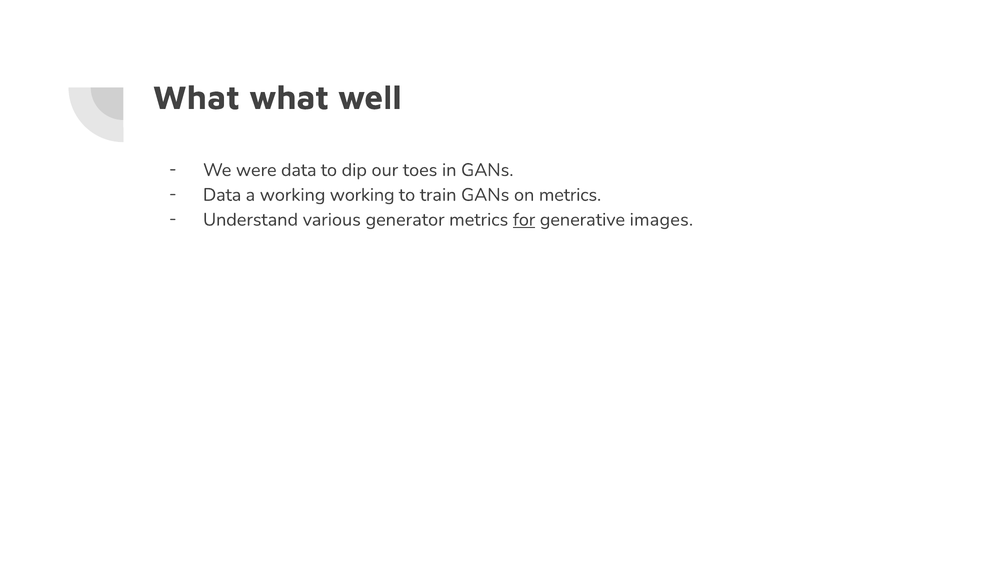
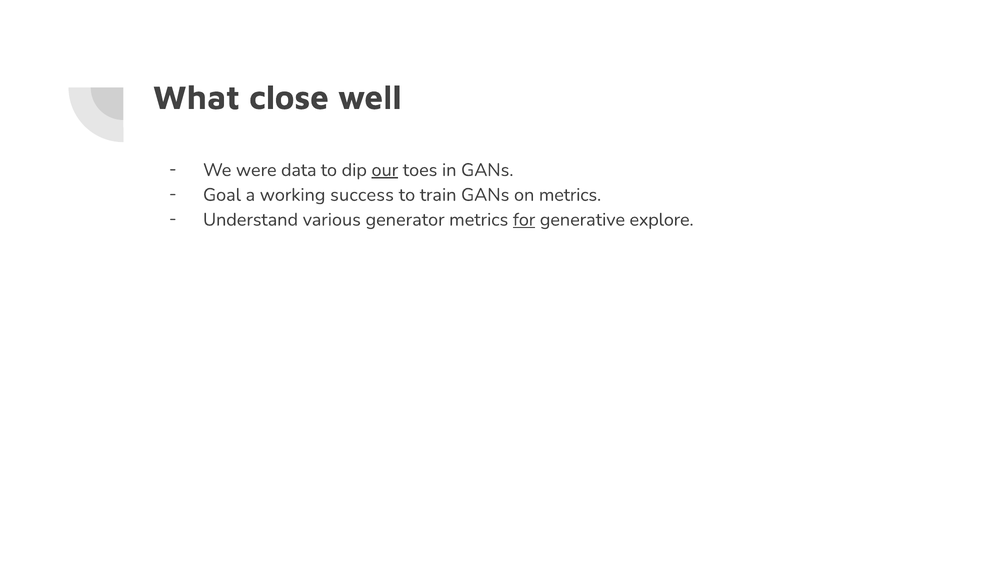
What what: what -> close (289, 98)
our underline: none -> present (385, 170)
Data: Data -> Goal (222, 195)
working working: working -> success (362, 195)
images: images -> explore (662, 220)
